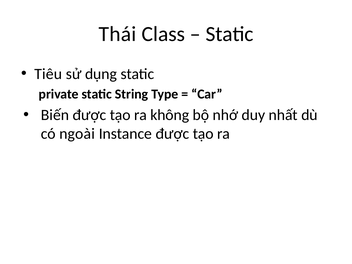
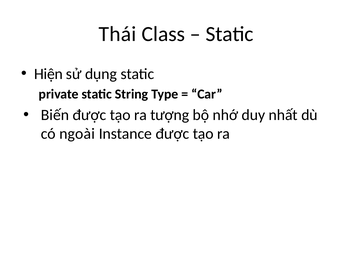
Tiêu: Tiêu -> Hiện (48, 74)
không: không -> tượng (170, 115)
